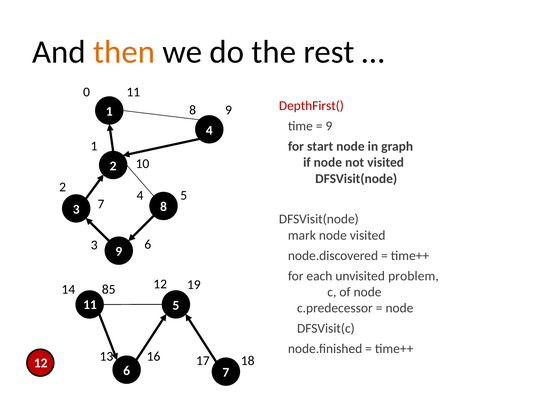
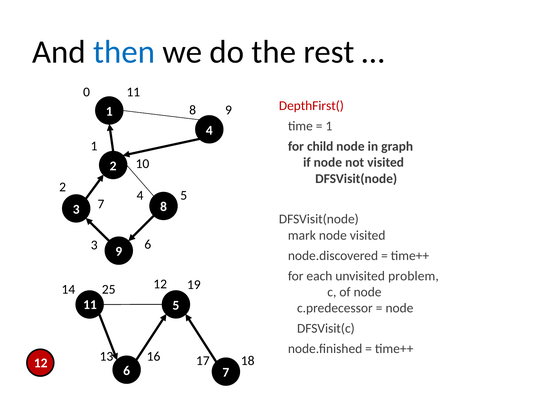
then colour: orange -> blue (124, 52)
9: 9 -> 1 (329, 126)
start: start -> child (320, 147)
85: 85 -> 25 (109, 290)
